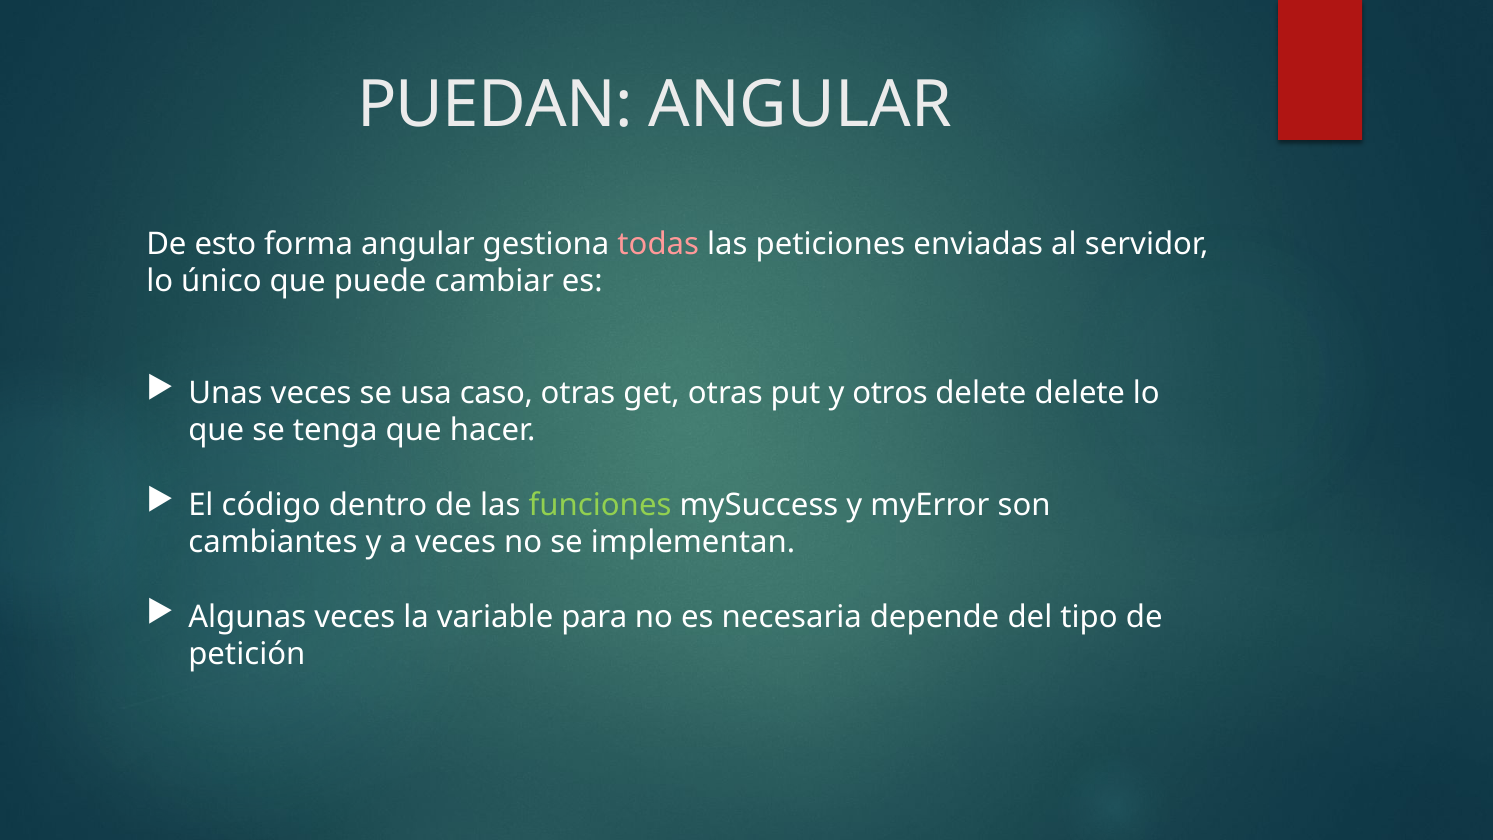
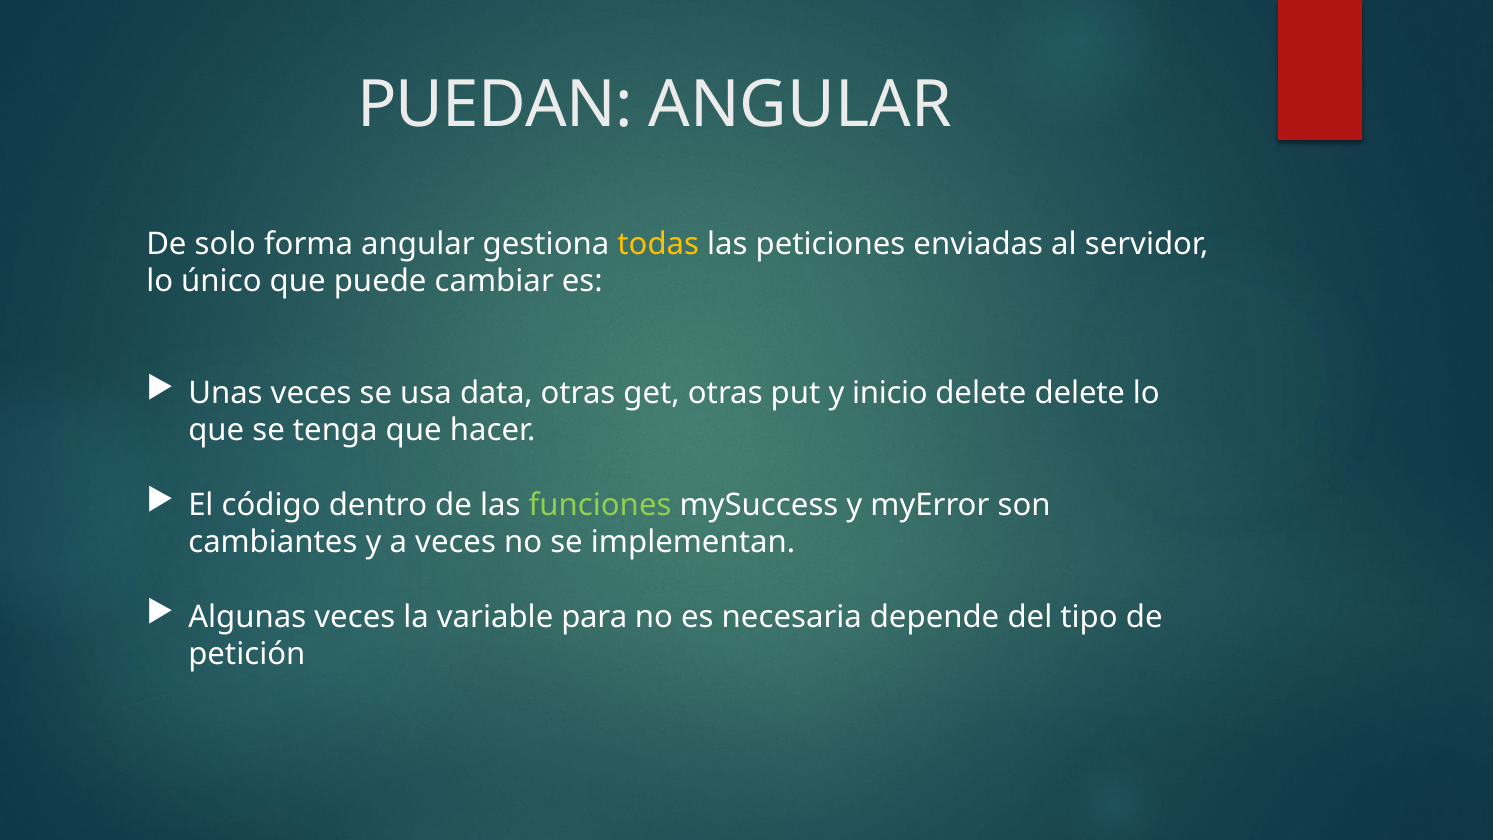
esto: esto -> solo (225, 244)
todas colour: pink -> yellow (658, 244)
caso: caso -> data (496, 393)
otros: otros -> inicio (890, 393)
